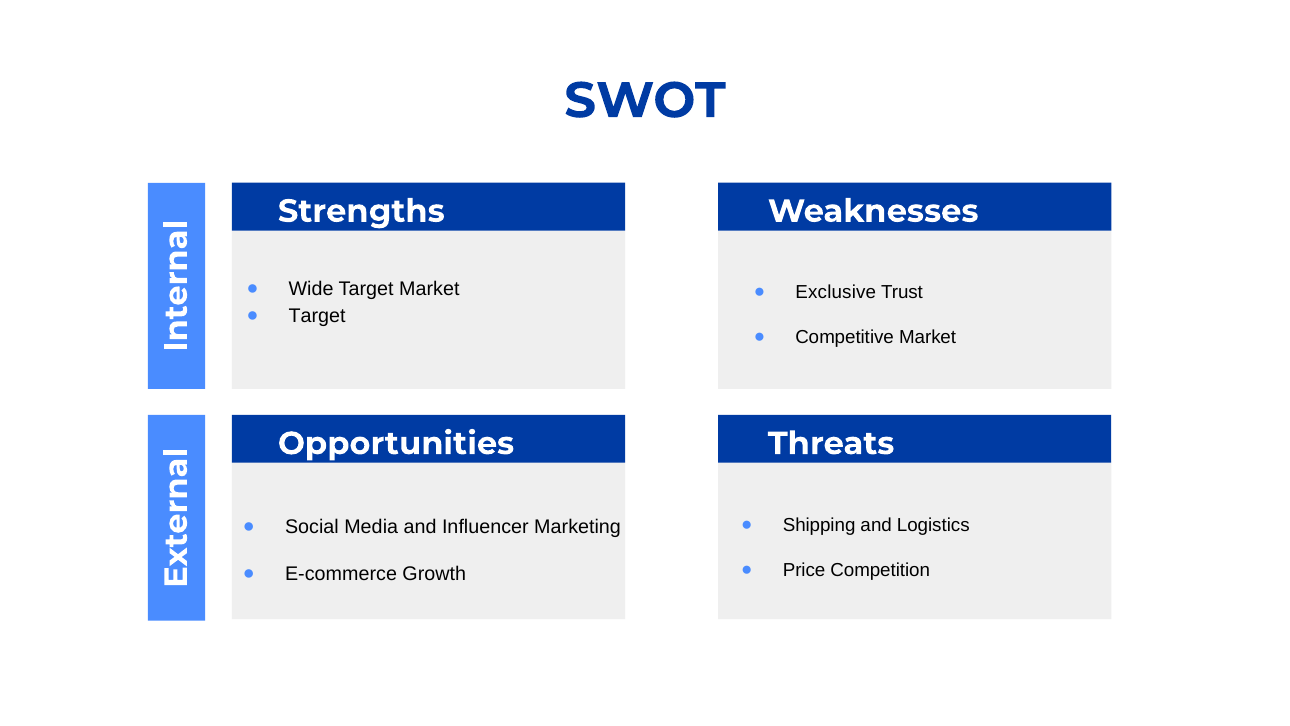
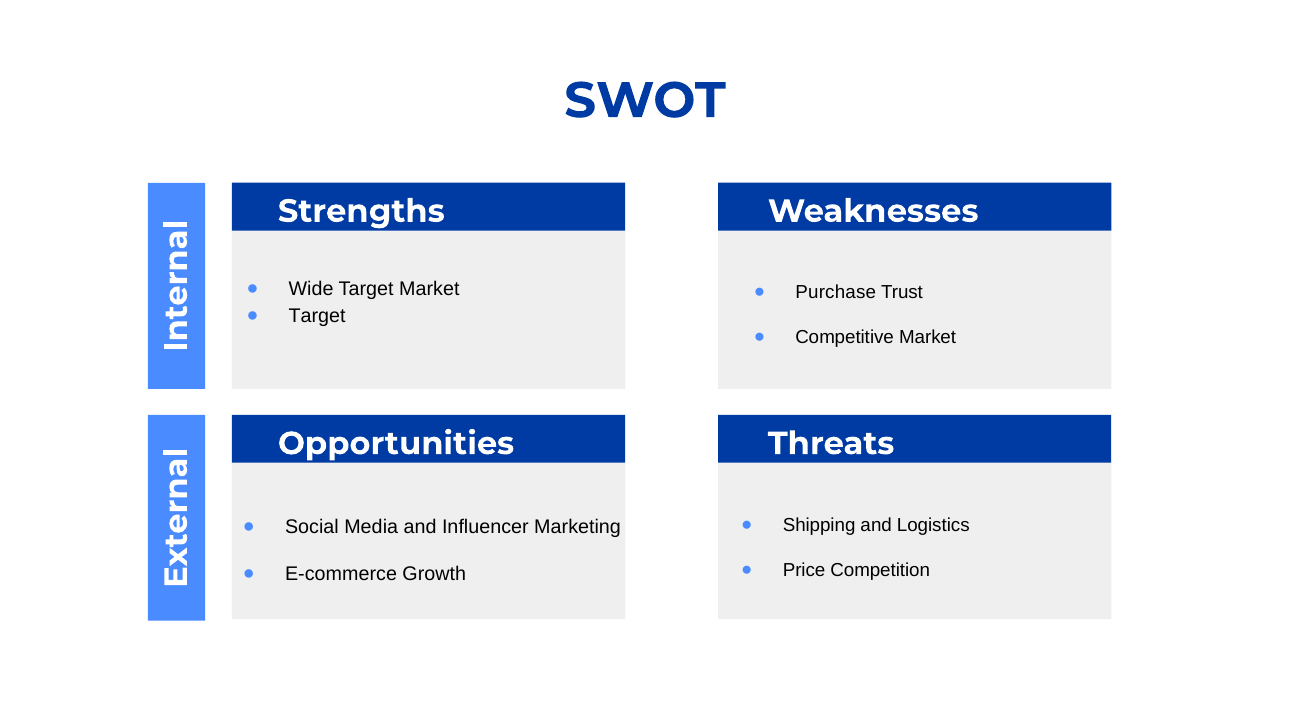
Exclusive: Exclusive -> Purchase (836, 292)
